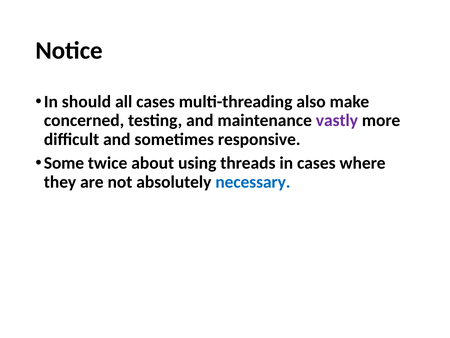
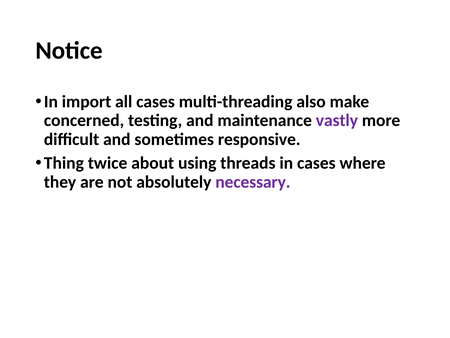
should: should -> import (87, 101)
Some: Some -> Thing (64, 163)
necessary colour: blue -> purple (253, 182)
